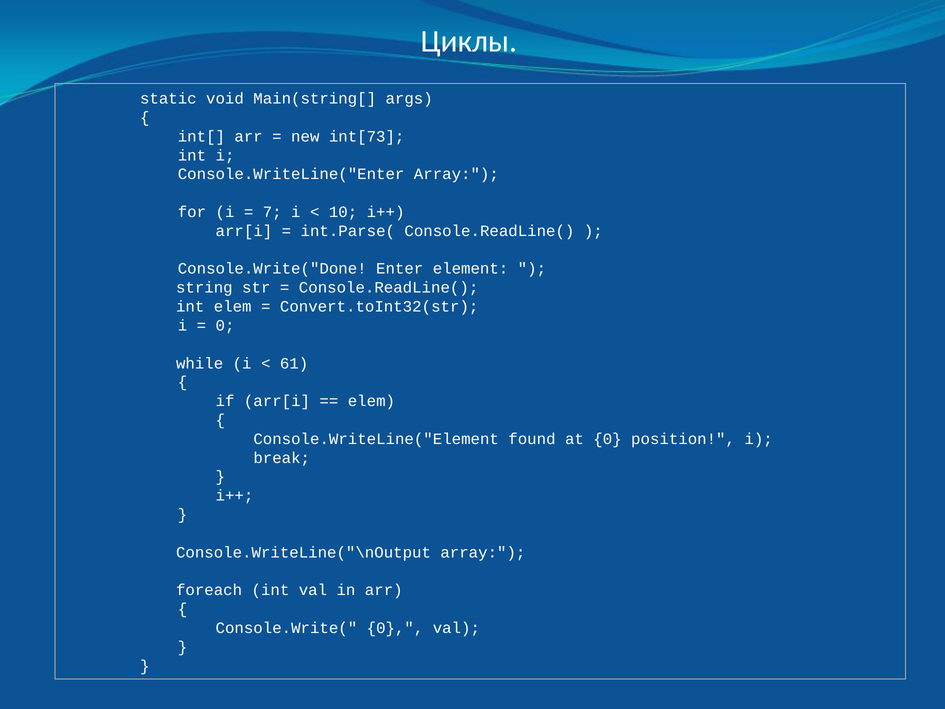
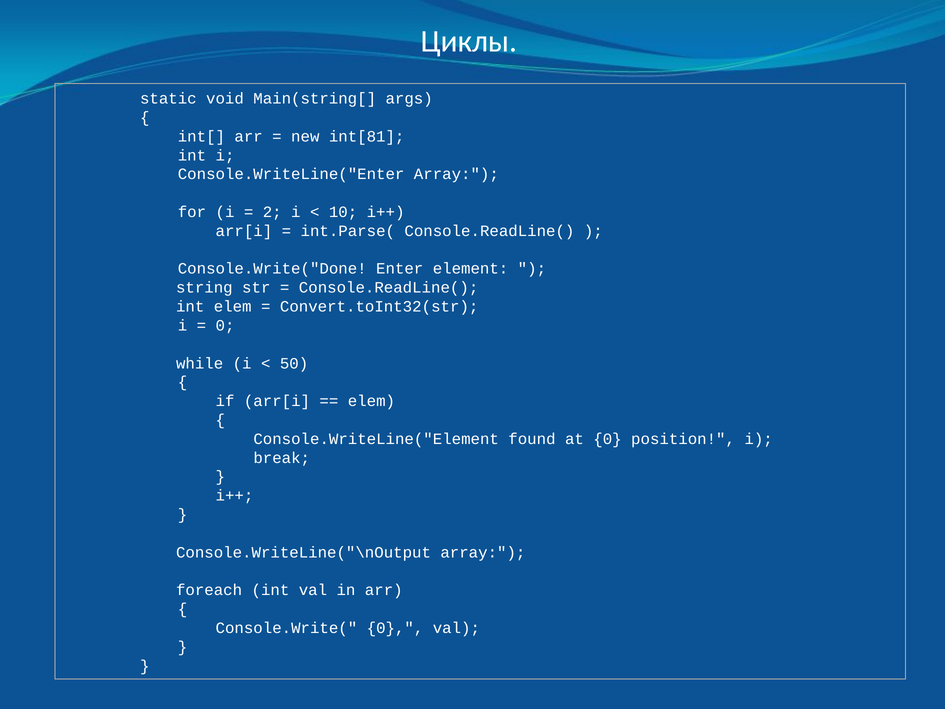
int[73: int[73 -> int[81 (367, 136)
7: 7 -> 2 (272, 212)
61: 61 -> 50 (294, 363)
